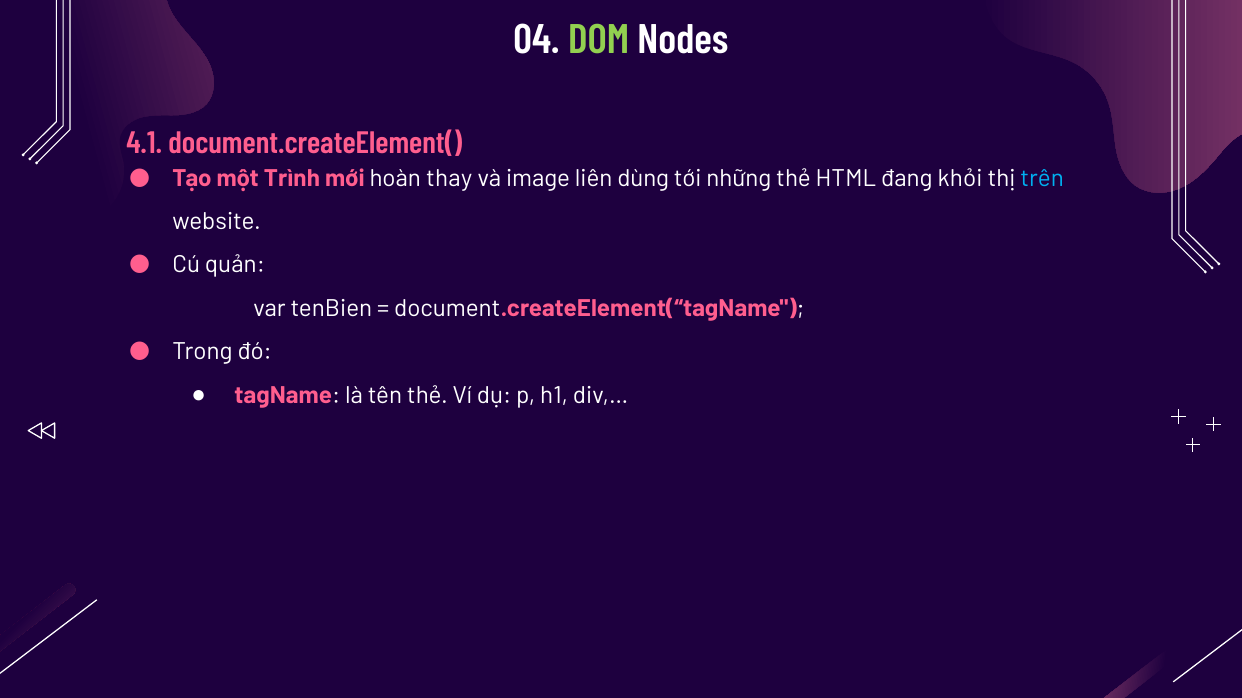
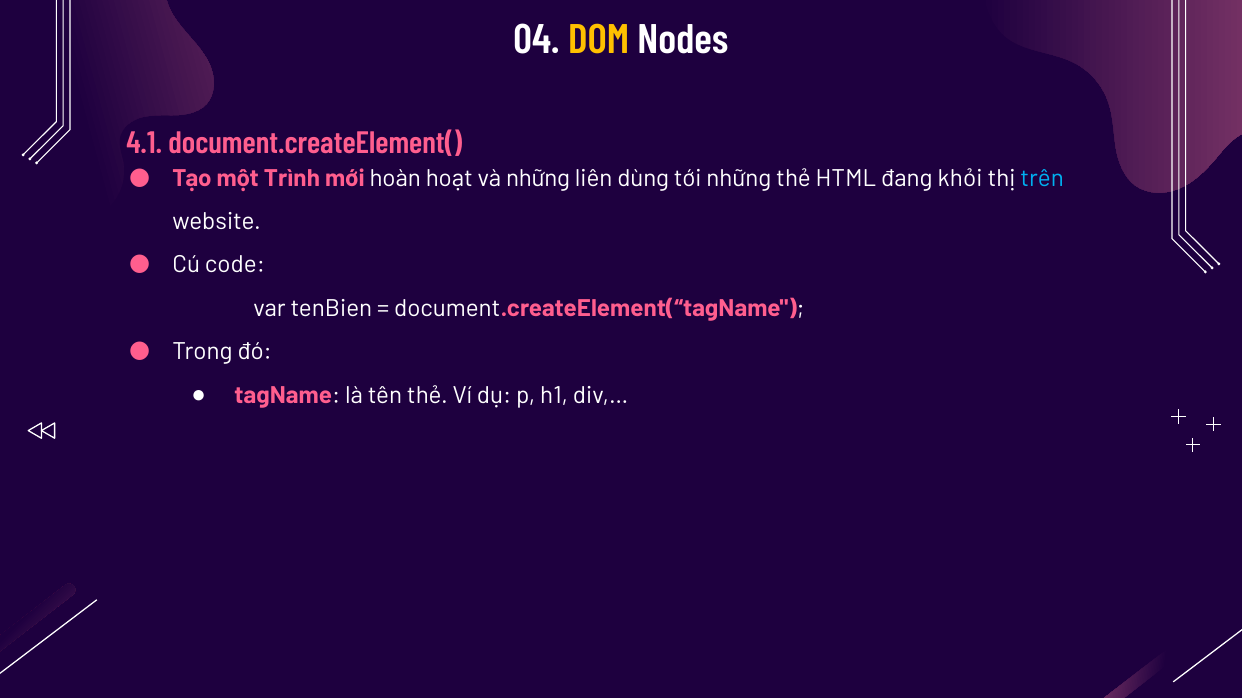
DOM colour: light green -> yellow (599, 40)
thay: thay -> hoạt (449, 178)
và image: image -> những (538, 178)
quản: quản -> code (235, 265)
